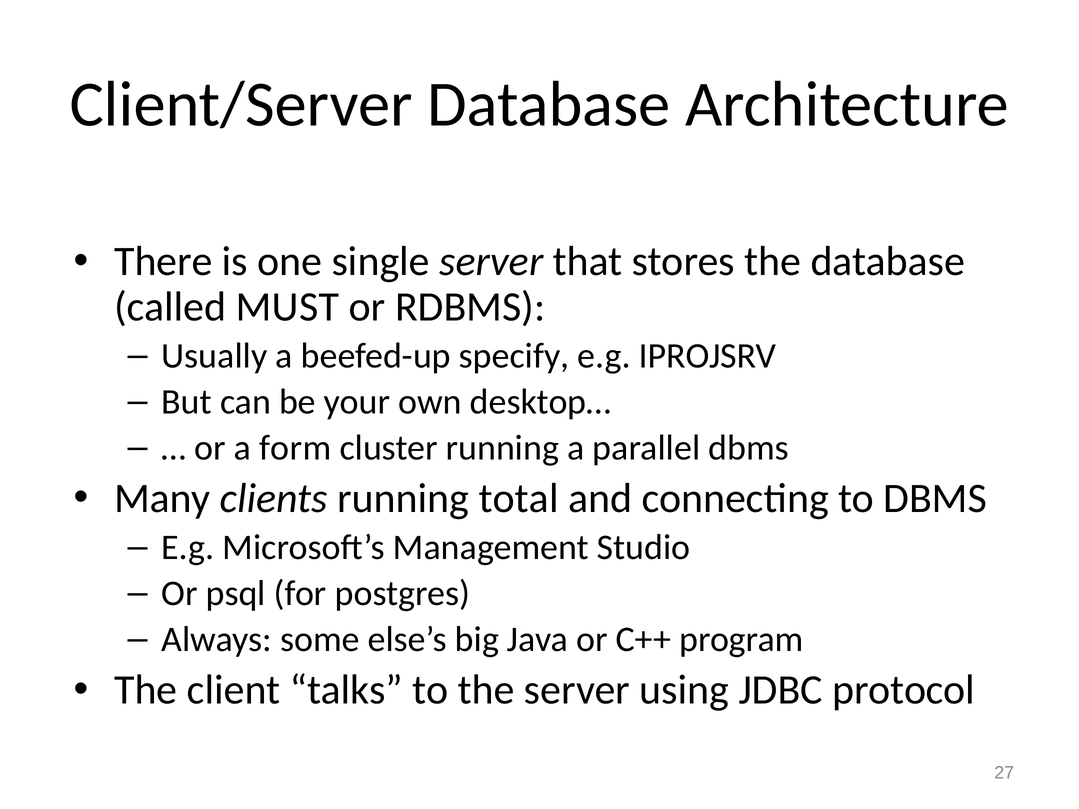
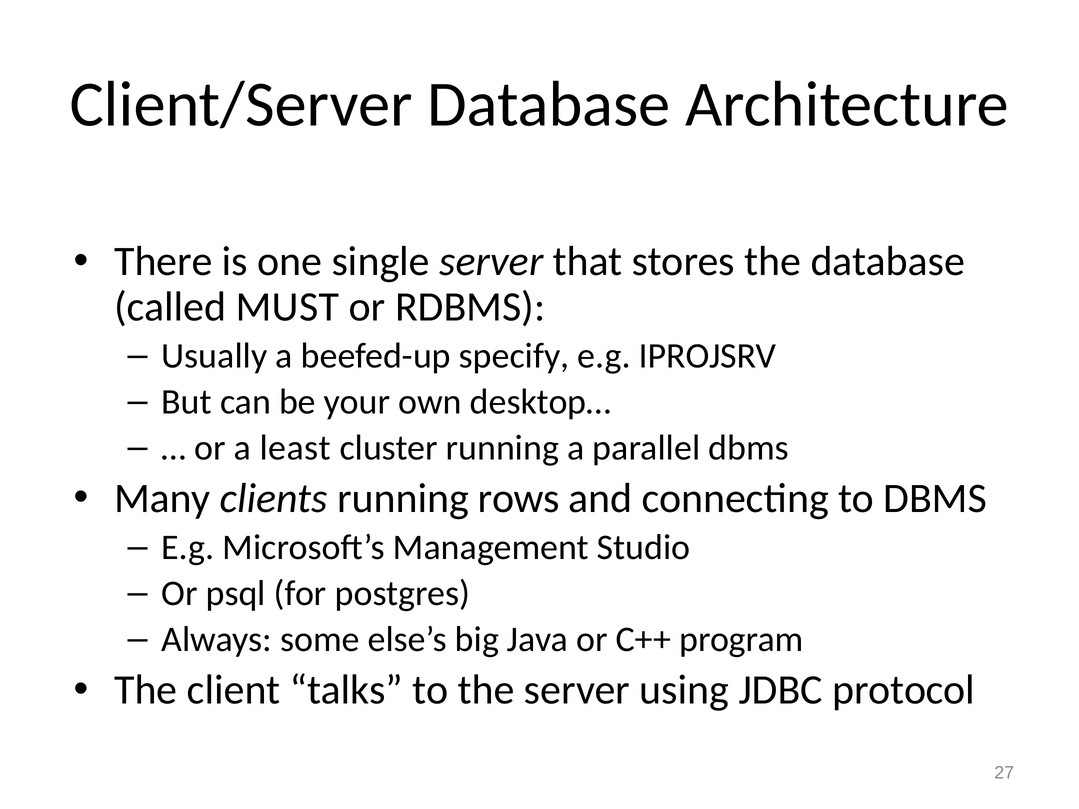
form: form -> least (295, 448)
total: total -> rows (519, 498)
